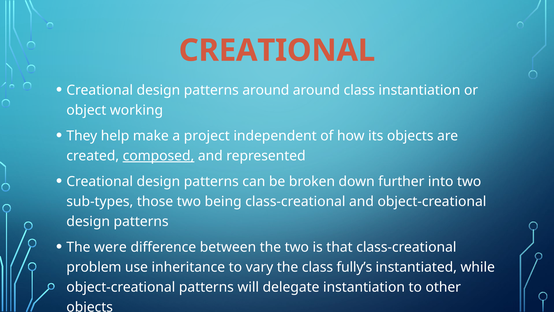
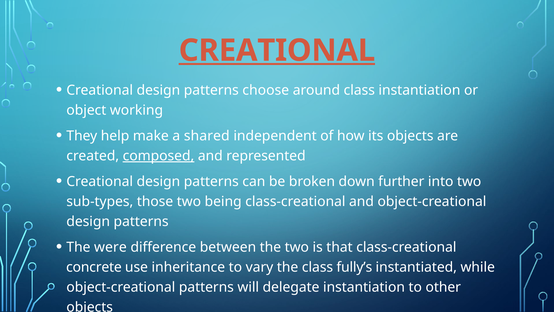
CREATIONAL underline: none -> present (277, 50)
patterns around: around -> choose (266, 90)
project: project -> shared (207, 136)
problem: problem -> concrete (94, 267)
